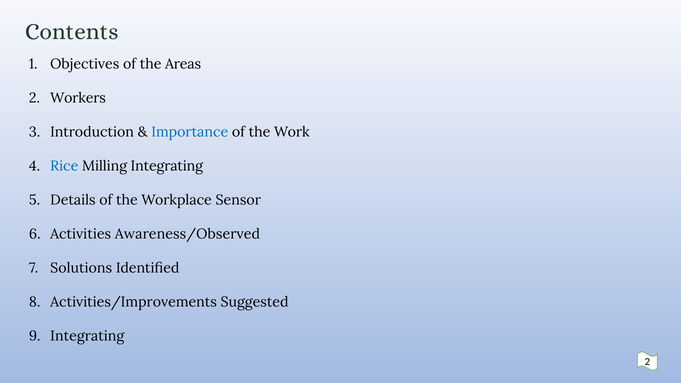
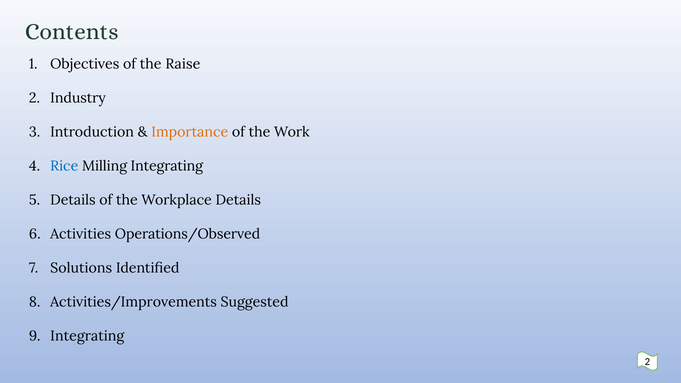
Areas: Areas -> Raise (183, 64)
Workers: Workers -> Industry (78, 98)
Importance colour: blue -> orange (190, 132)
Workplace Sensor: Sensor -> Details (238, 200)
Awareness/Observed: Awareness/Observed -> Operations/Observed (188, 234)
